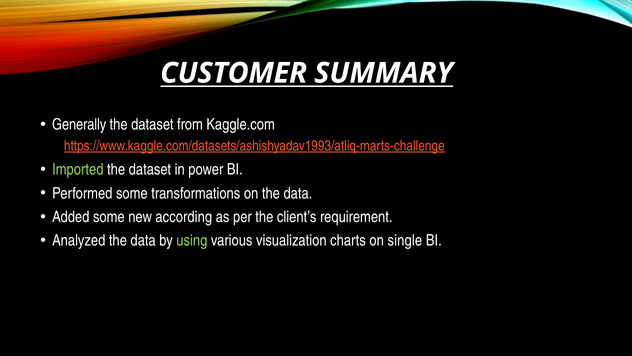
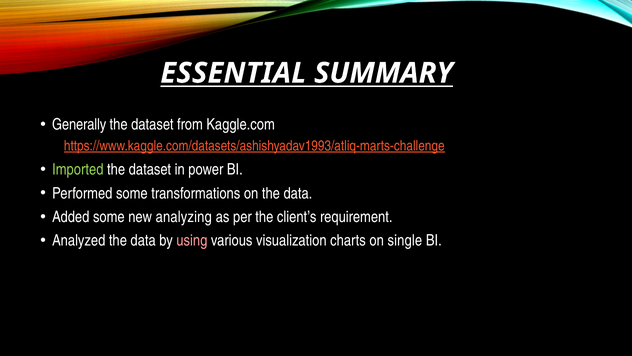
CUSTOMER: CUSTOMER -> ESSENTIAL (233, 73)
according: according -> analyzing (184, 217)
using colour: light green -> pink (192, 240)
